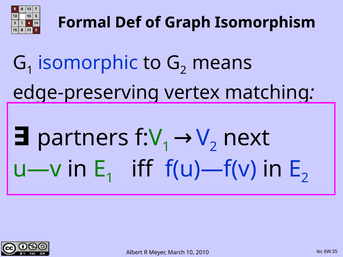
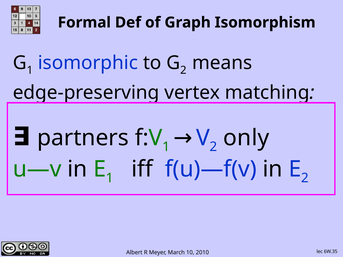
next: next -> only (246, 138)
